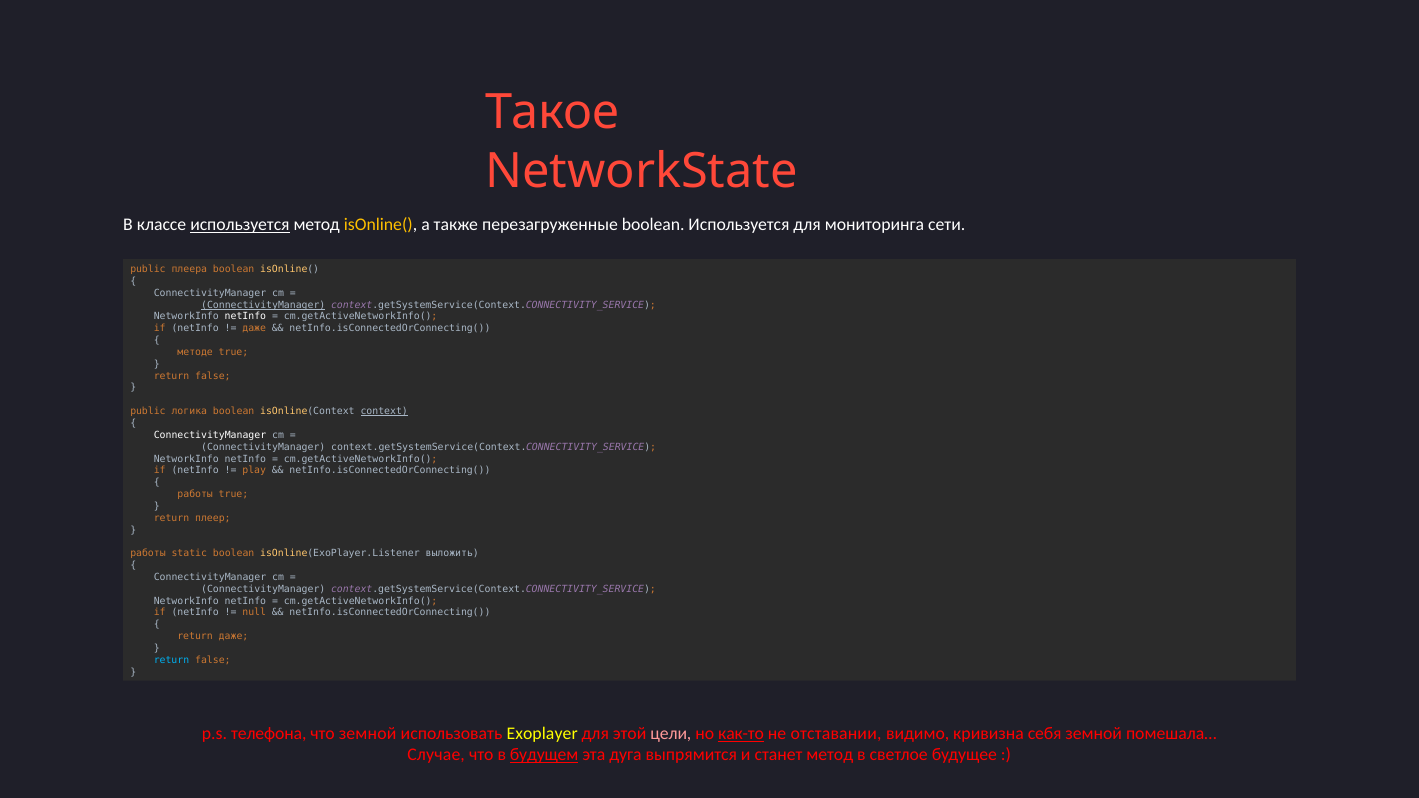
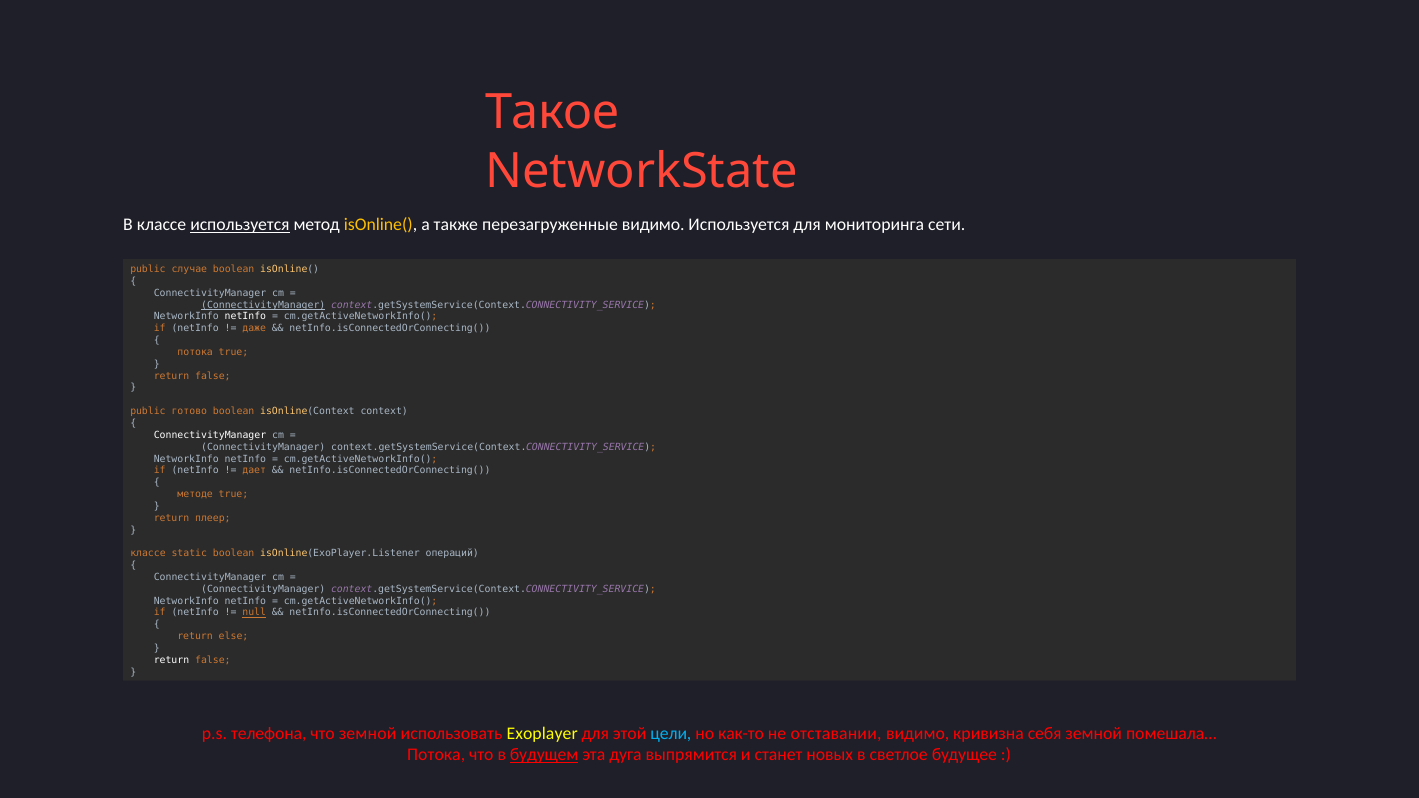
перезагруженные boolean: boolean -> видимо (653, 225)
плеера: плеера -> случае (189, 269)
методе: методе -> потока (195, 352)
логика: логика -> готово (189, 411)
context underline: present -> none (384, 411)
play: play -> дает (254, 471)
работы: работы -> методе (195, 494)
работы: работы -> классе (148, 554)
выложить: выложить -> операций (452, 554)
null underline: none -> present (254, 613)
return даже: даже -> else (234, 637)
return colour: light blue -> white (172, 660)
цели colour: pink -> light blue (671, 734)
как-то underline: present -> none (741, 734)
Случае: Случае -> Потока (436, 755)
станет метод: метод -> новых (830, 755)
